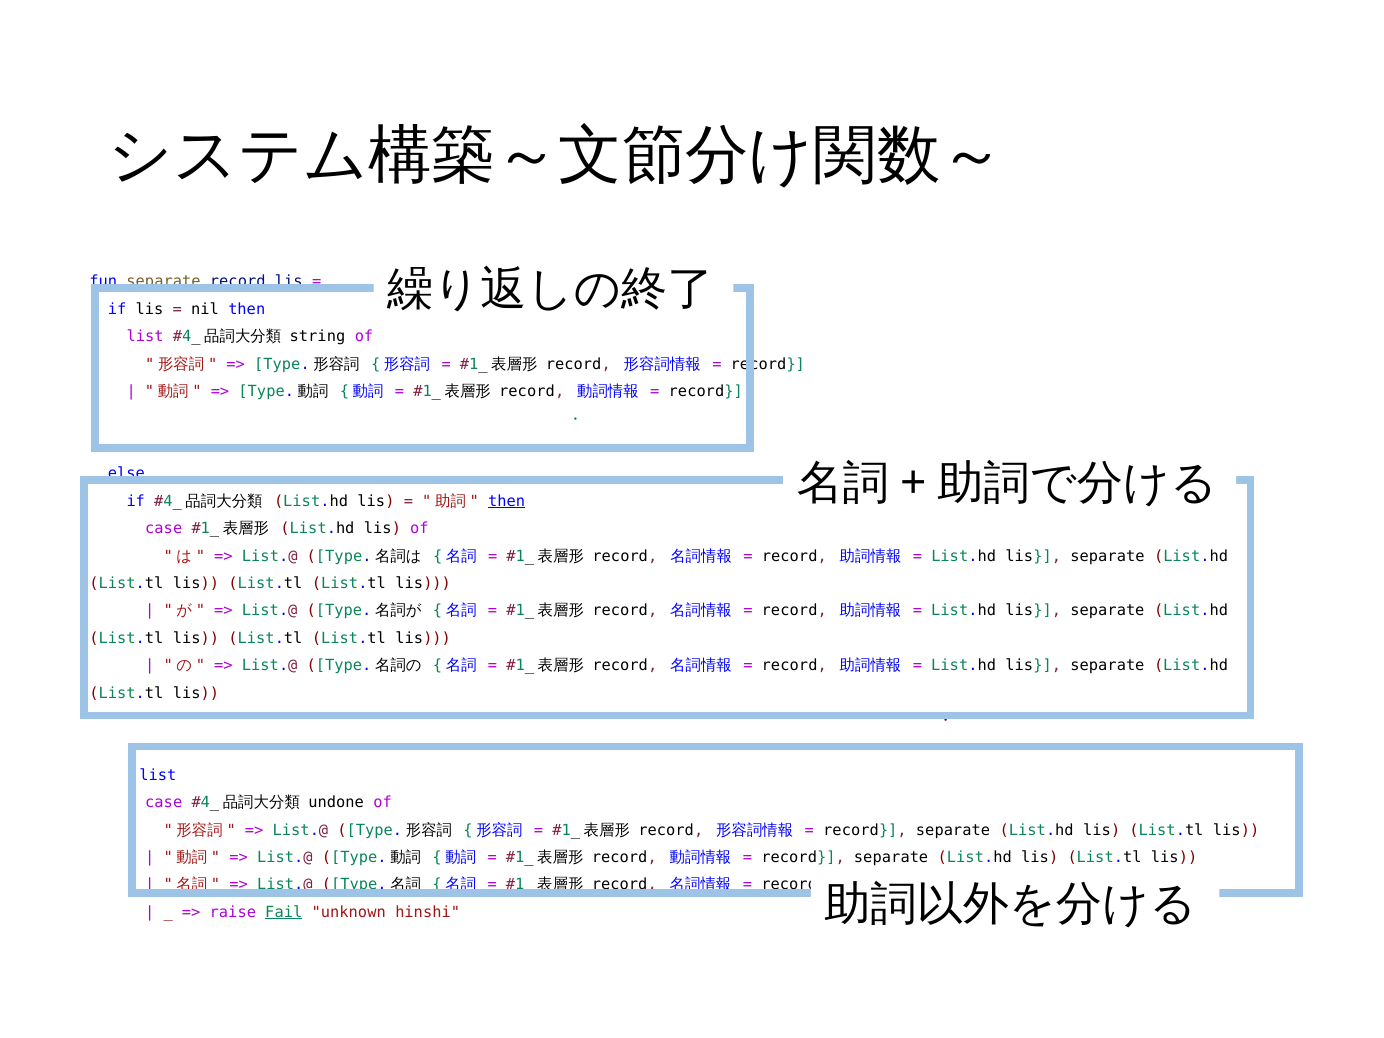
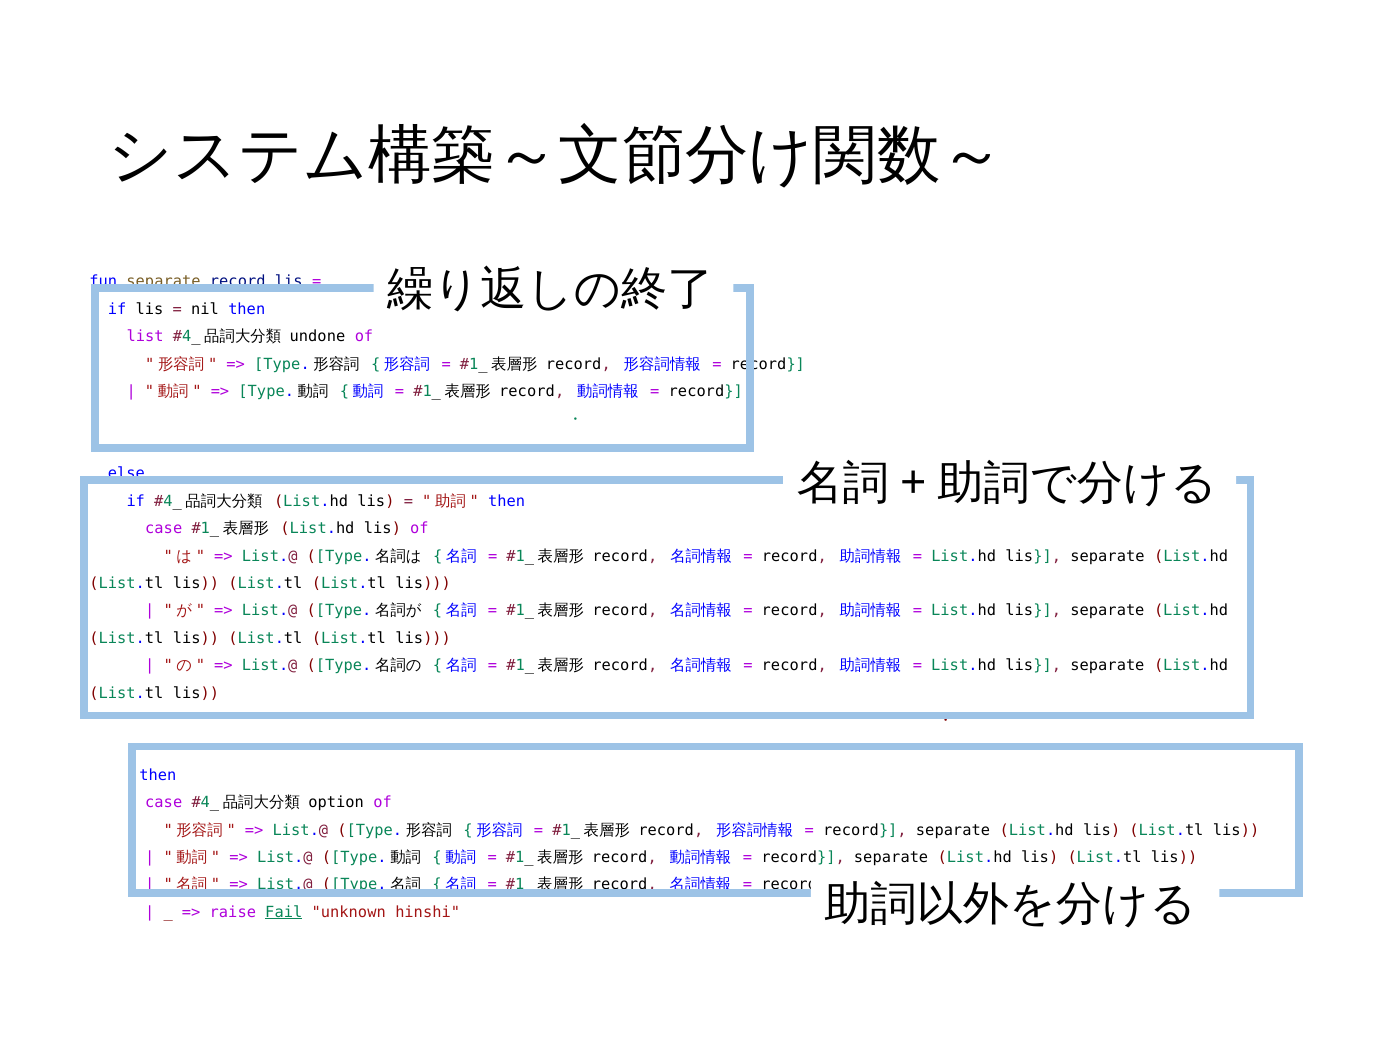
string: string -> undone (317, 337)
then underline: present -> none (507, 501)
list: list -> then (158, 775)
undone: undone -> option (336, 803)
